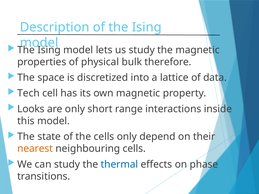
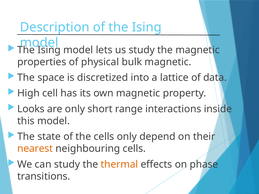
bulk therefore: therefore -> magnetic (168, 62)
Tech: Tech -> High (29, 93)
thermal colour: blue -> orange (119, 165)
